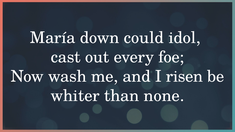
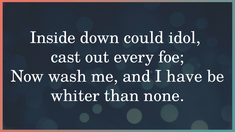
María: María -> Inside (53, 38)
risen: risen -> have (184, 77)
